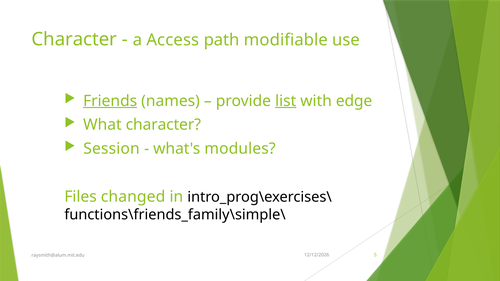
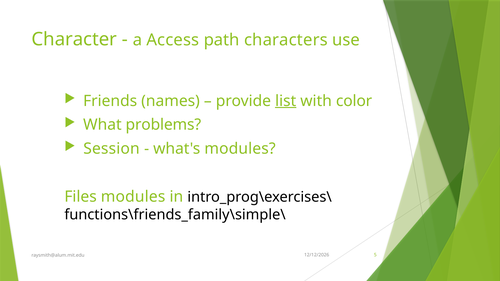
modifiable: modifiable -> characters (286, 40)
Friends underline: present -> none (110, 101)
edge: edge -> color (354, 101)
What character: character -> problems (163, 125)
Files changed: changed -> modules (133, 197)
